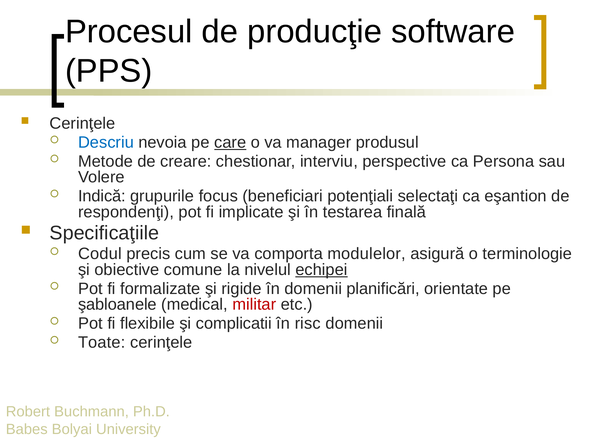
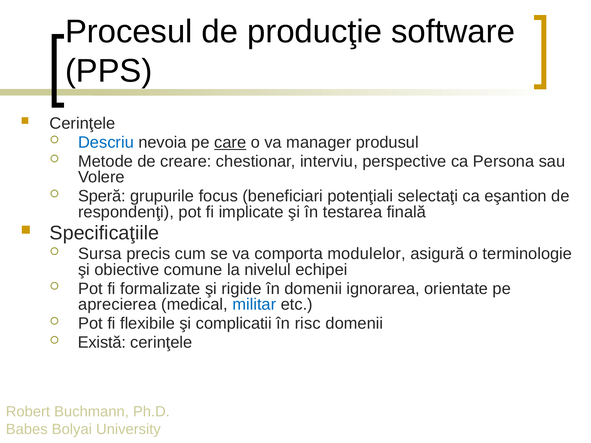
Indică: Indică -> Speră (102, 196)
Codul: Codul -> Sursa (100, 254)
echipei underline: present -> none (322, 270)
planificări: planificări -> ignorarea (383, 289)
şabloanele: şabloanele -> aprecierea (117, 305)
militar colour: red -> blue (254, 305)
Toate: Toate -> Există (102, 343)
